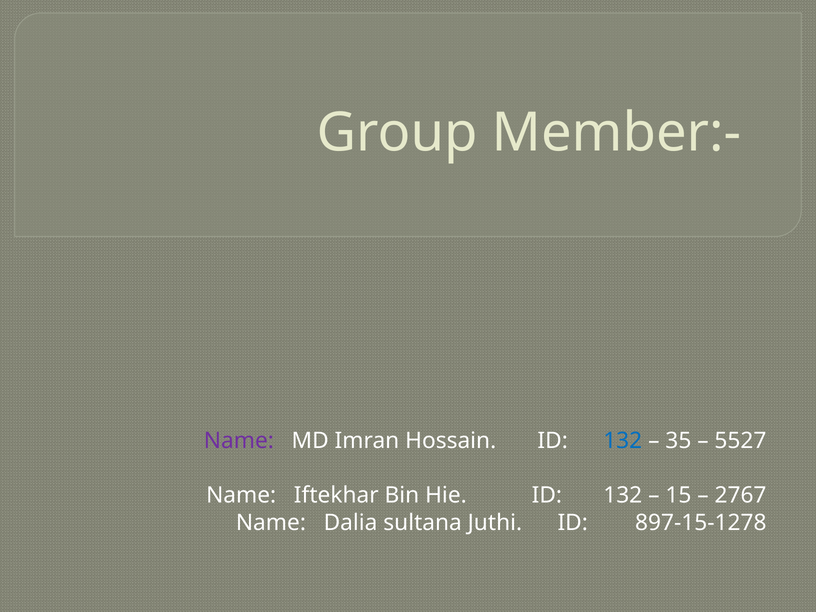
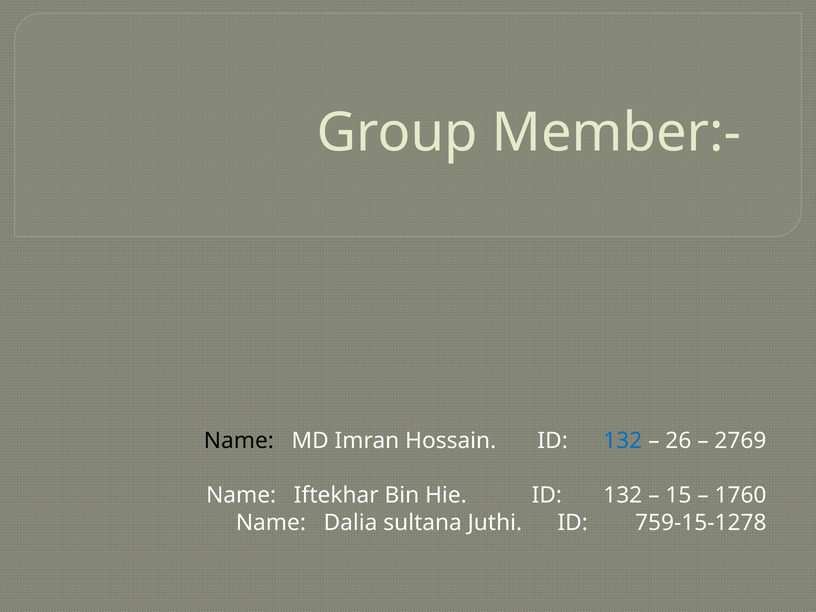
Name colour: purple -> black (239, 441)
35: 35 -> 26 (678, 441)
5527: 5527 -> 2769 (740, 441)
2767: 2767 -> 1760 (741, 495)
897-15-1278: 897-15-1278 -> 759-15-1278 (701, 523)
